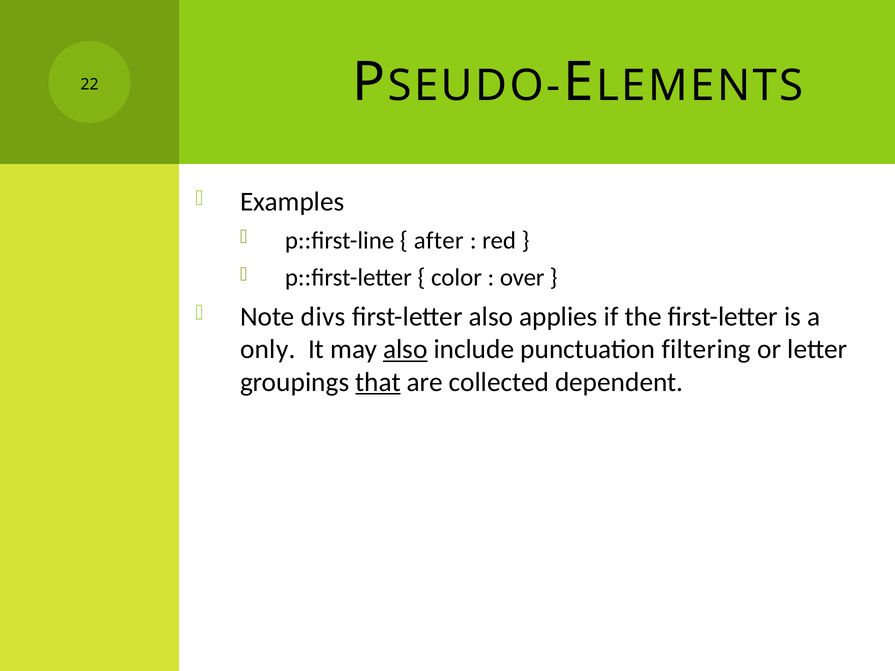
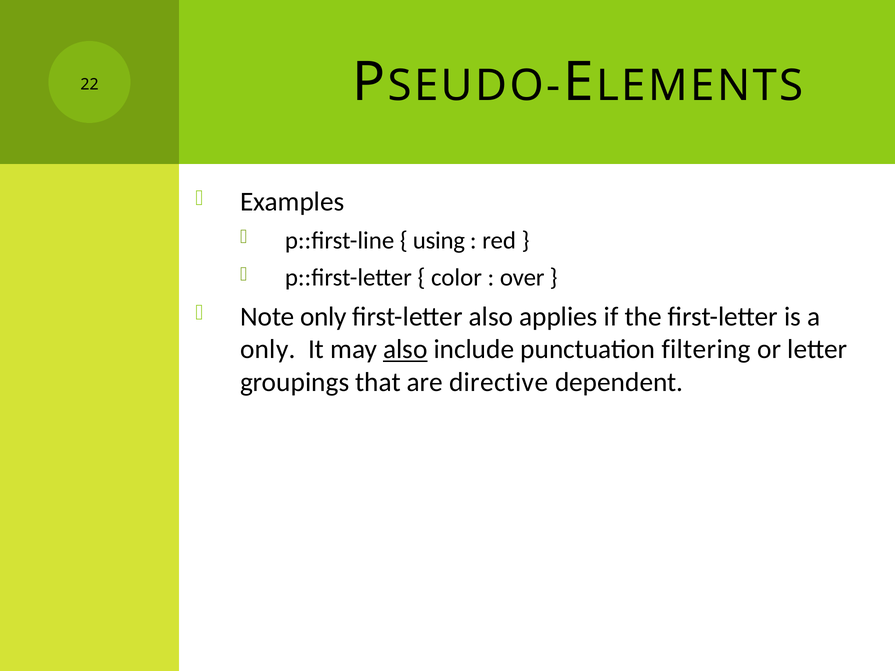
after: after -> using (439, 240)
Note divs: divs -> only (323, 317)
that underline: present -> none (378, 382)
collected: collected -> directive (499, 382)
